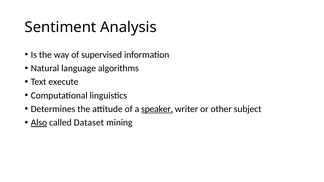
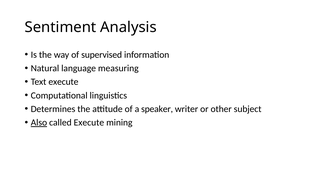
algorithms: algorithms -> measuring (118, 68)
speaker underline: present -> none (157, 109)
called Dataset: Dataset -> Execute (89, 123)
